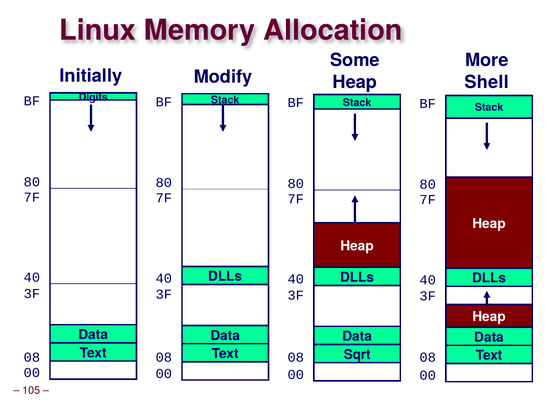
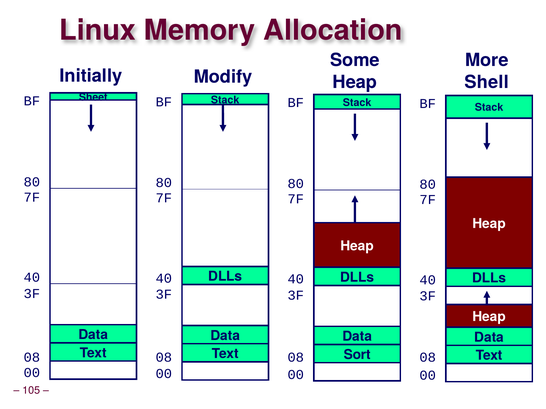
Digits: Digits -> Sheet (93, 97)
Sqrt: Sqrt -> Sort (357, 355)
